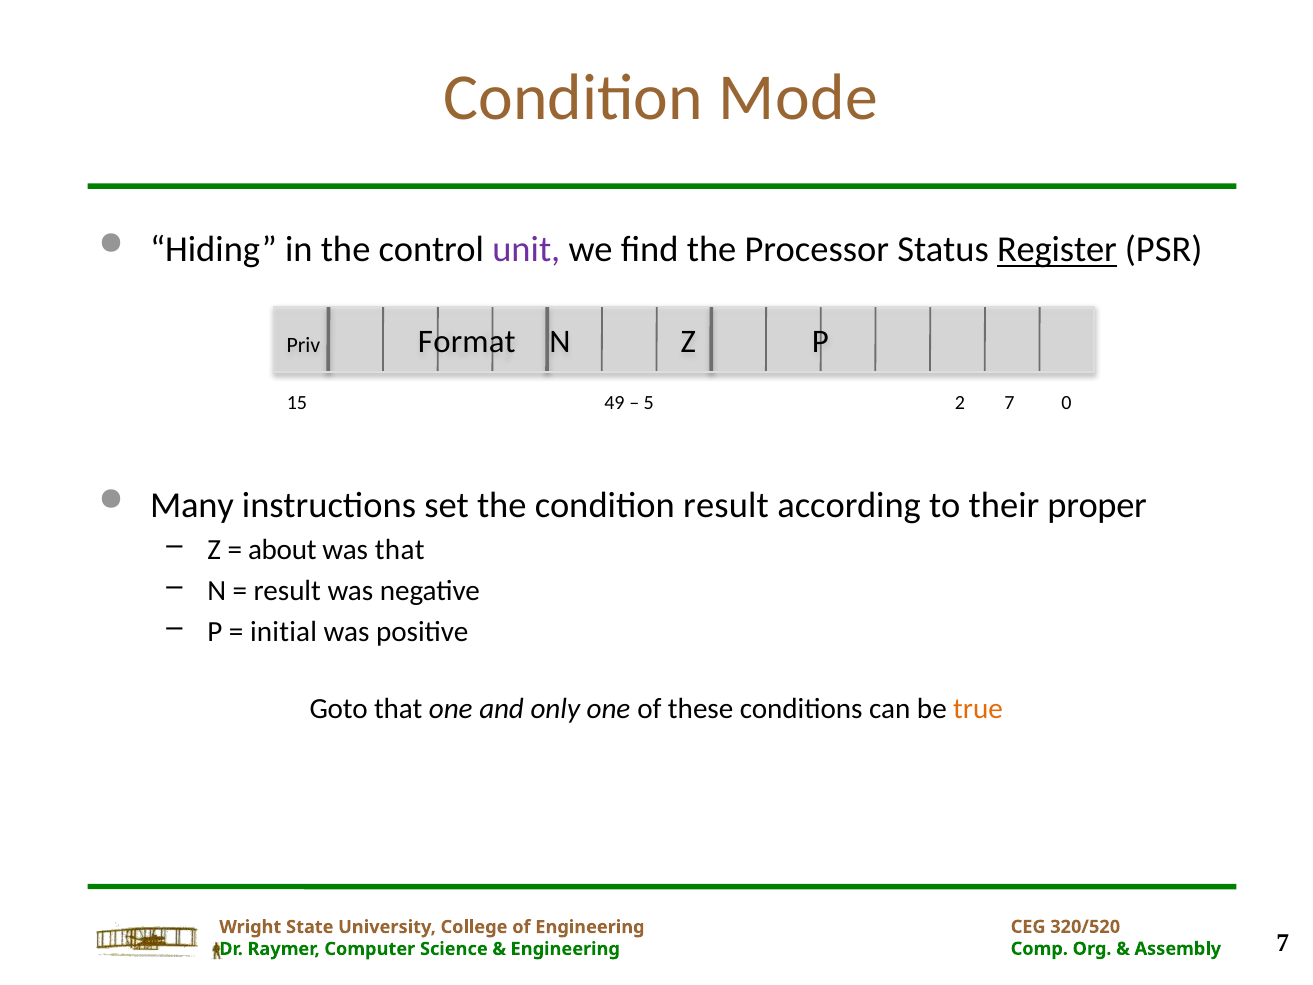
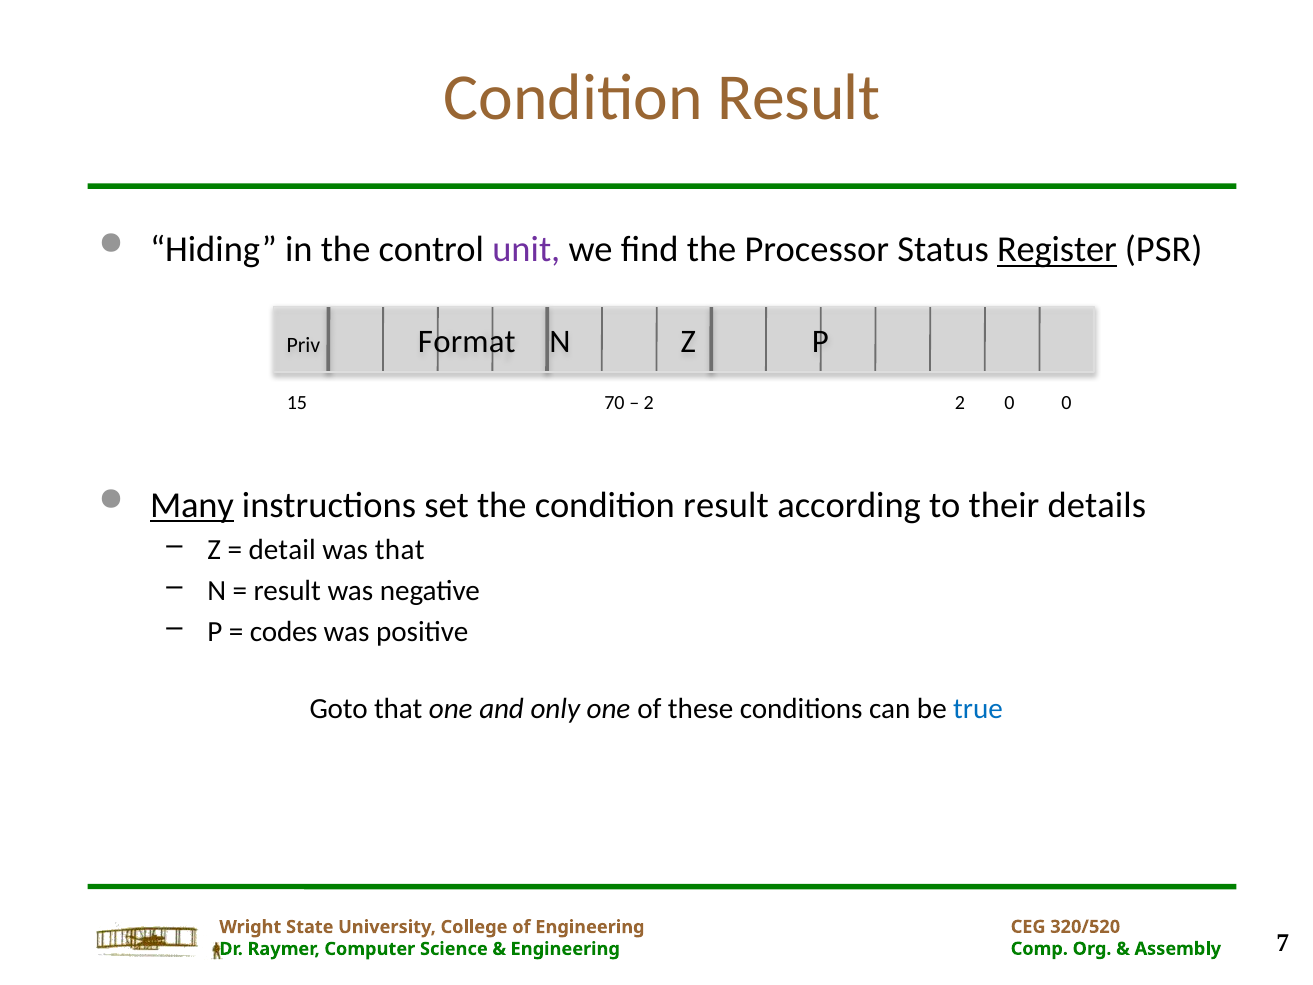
Mode: Mode -> Result (799, 98)
49: 49 -> 70 (614, 403)
5: 5 -> 2 (649, 403)
2 7: 7 -> 0 (1010, 403)
Many underline: none -> present (192, 505)
proper: proper -> details (1097, 505)
about: about -> detail (282, 550)
initial: initial -> codes (284, 632)
true colour: orange -> blue (978, 708)
